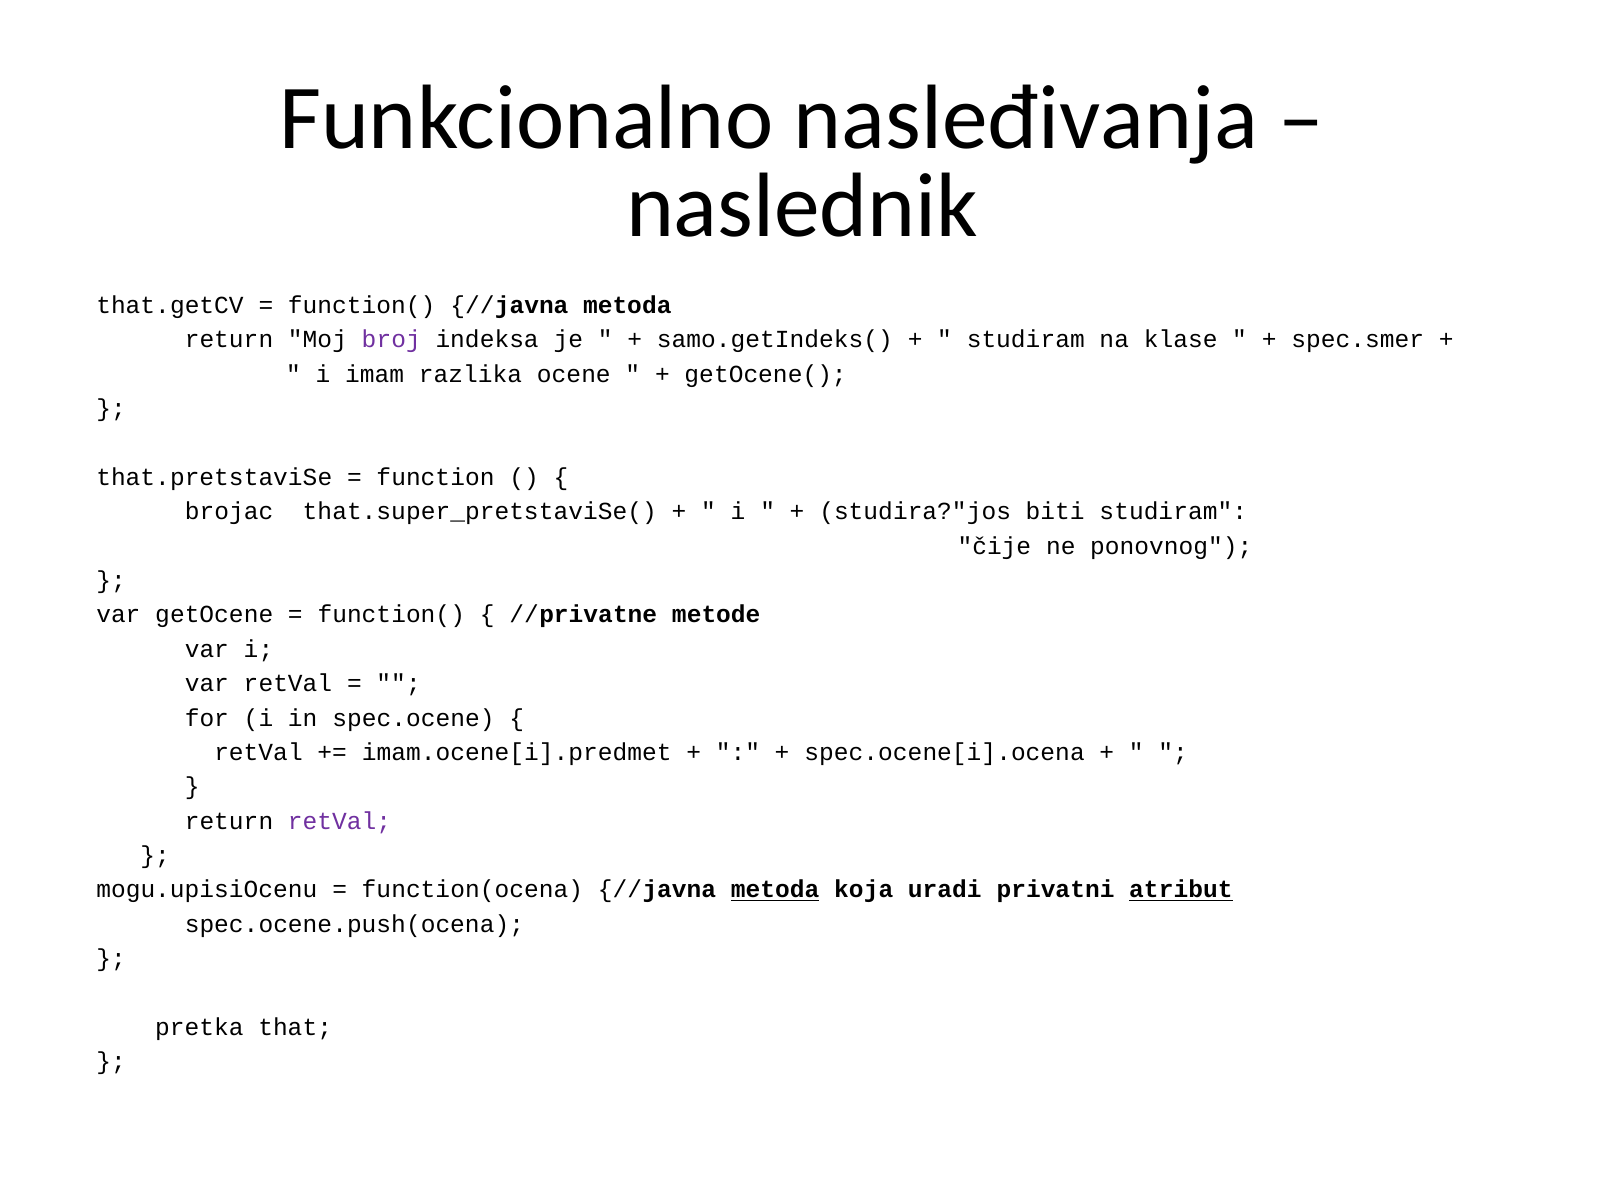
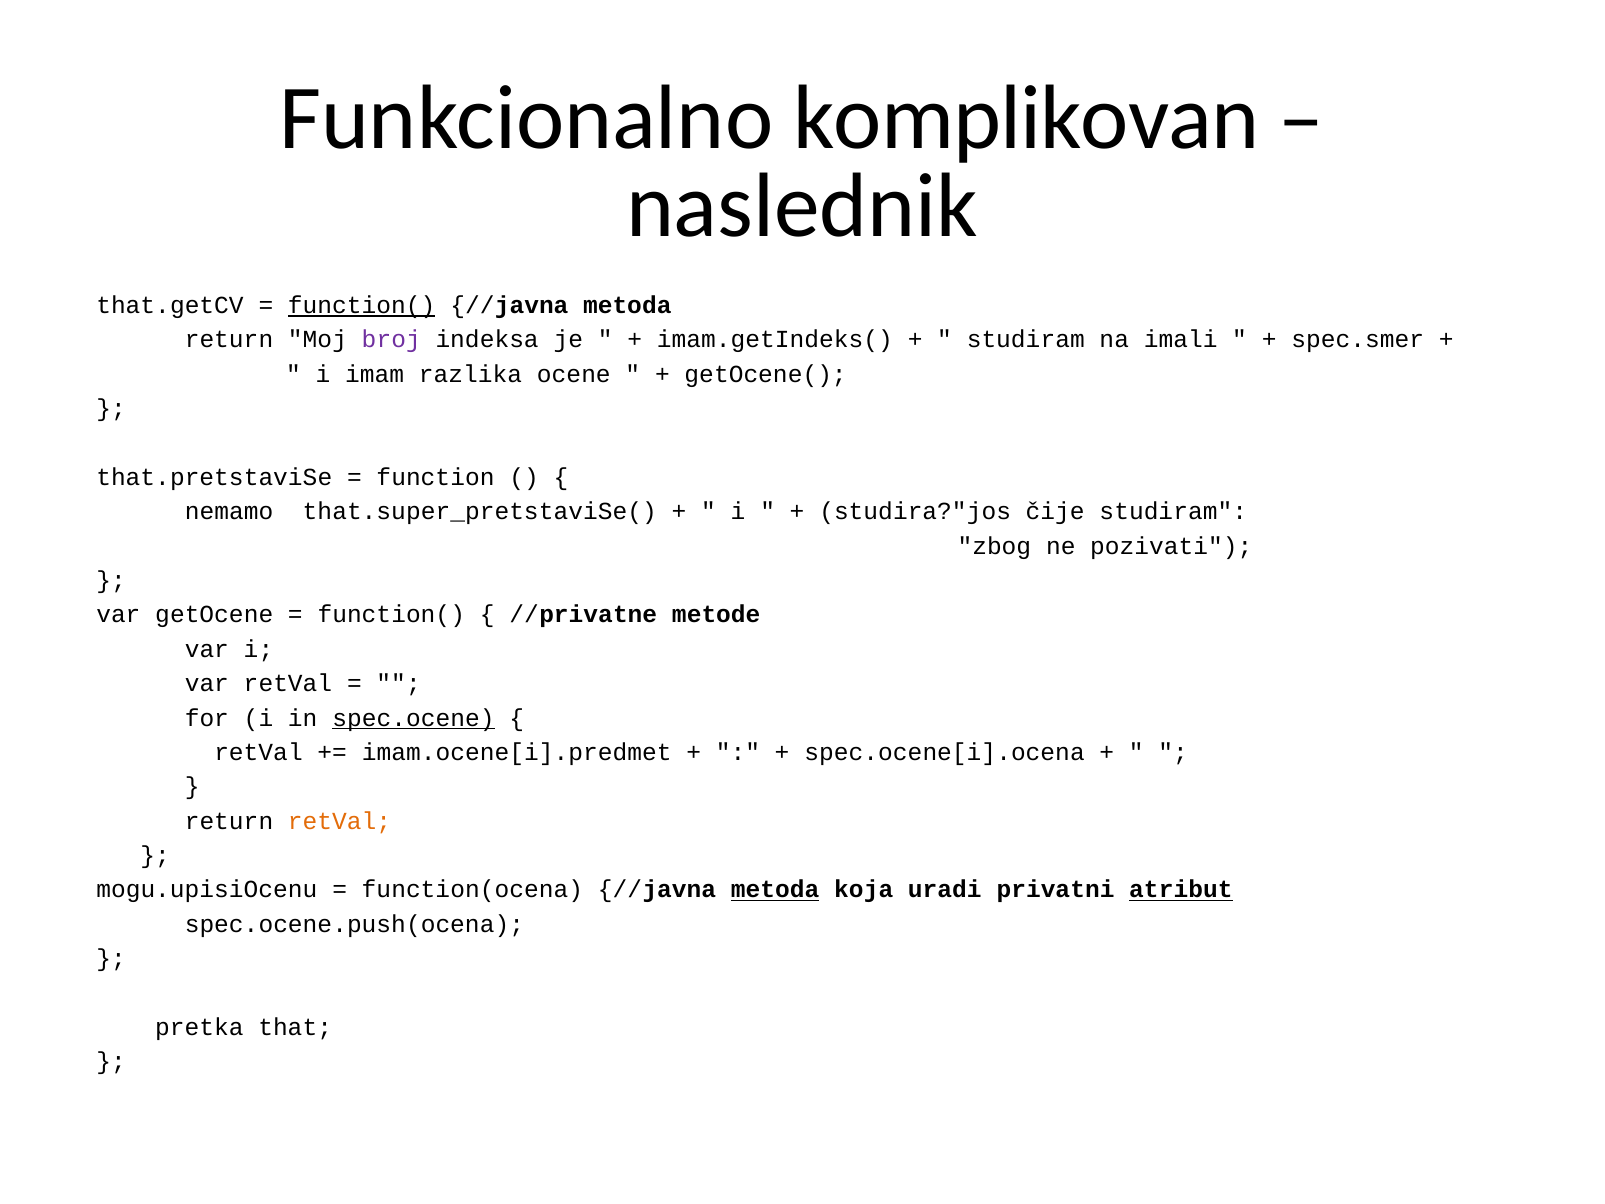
nasleđivanja: nasleđivanja -> komplikovan (1026, 118)
function( underline: none -> present (362, 305)
samo.getIndeks(: samo.getIndeks( -> imam.getIndeks( (775, 340)
klase: klase -> imali (1181, 340)
brojac: brojac -> nemamo (229, 512)
biti: biti -> čije (1055, 512)
čije: čije -> zbog (994, 546)
ponovnog: ponovnog -> pozivati (1171, 546)
spec.ocene underline: none -> present (413, 718)
retVal colour: purple -> orange (340, 821)
